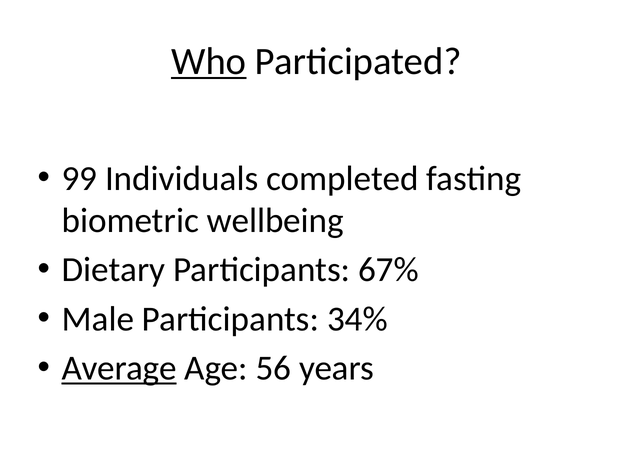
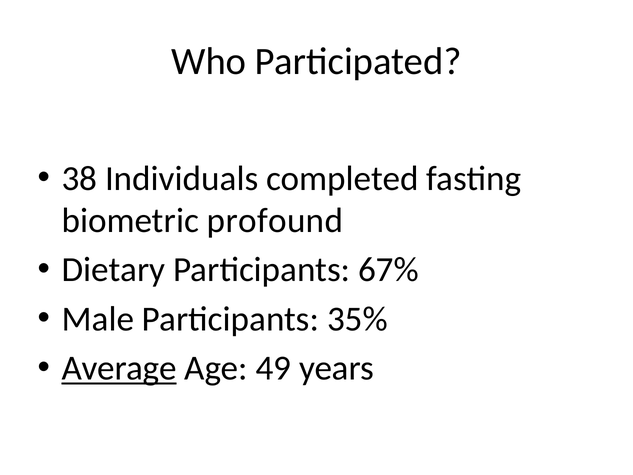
Who underline: present -> none (209, 61)
99: 99 -> 38 (80, 178)
wellbeing: wellbeing -> profound (275, 220)
34%: 34% -> 35% (357, 319)
56: 56 -> 49 (273, 368)
